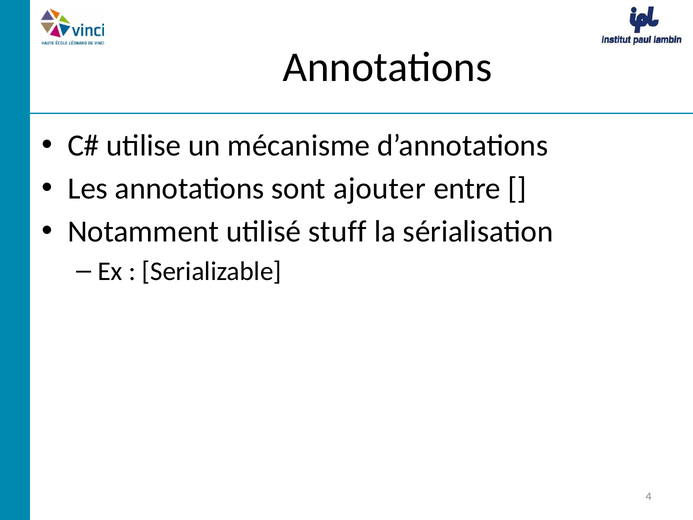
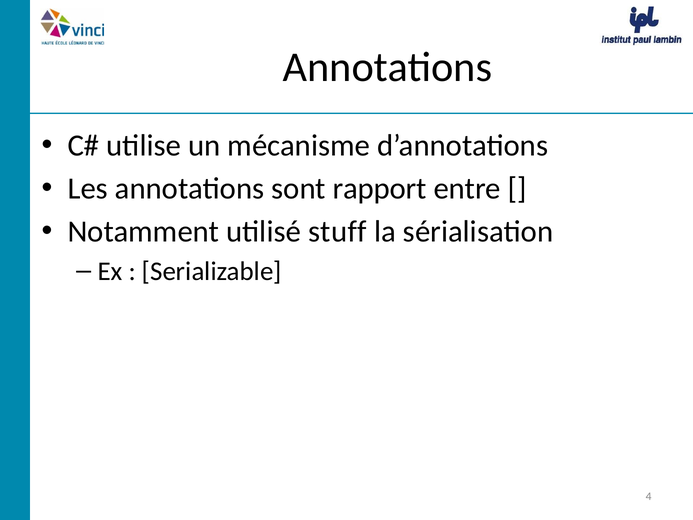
ajouter: ajouter -> rapport (380, 189)
